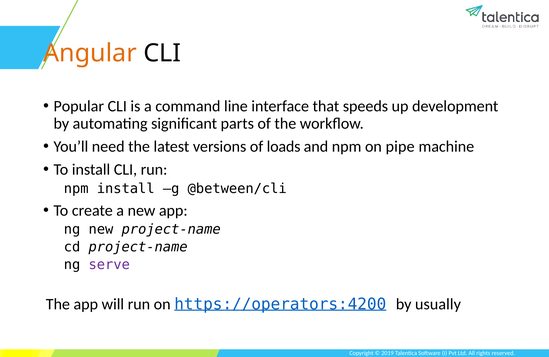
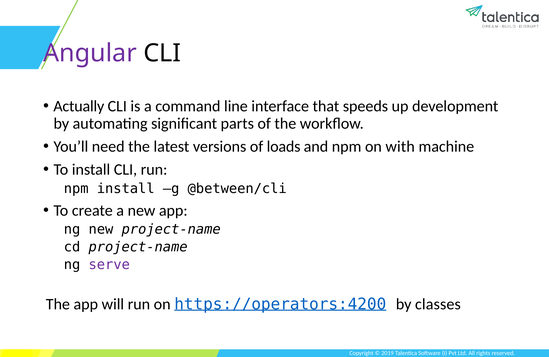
Angular colour: orange -> purple (90, 53)
Popular: Popular -> Actually (79, 106)
pipe: pipe -> with (400, 147)
usually: usually -> classes (438, 304)
